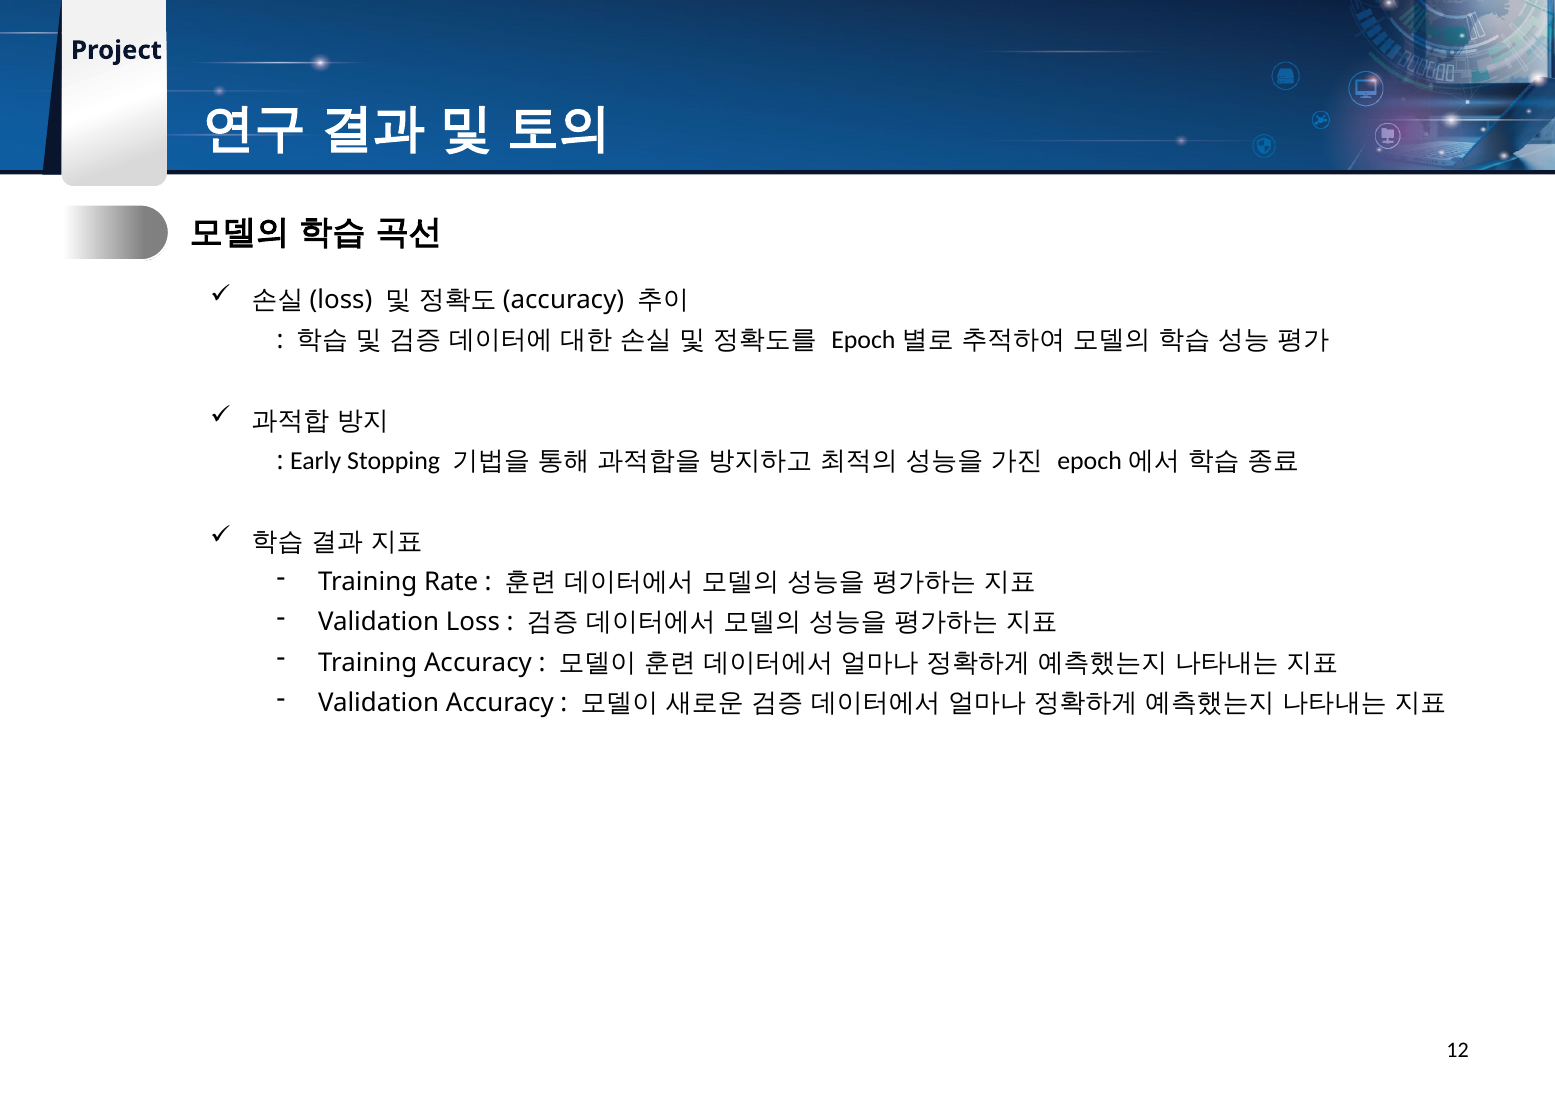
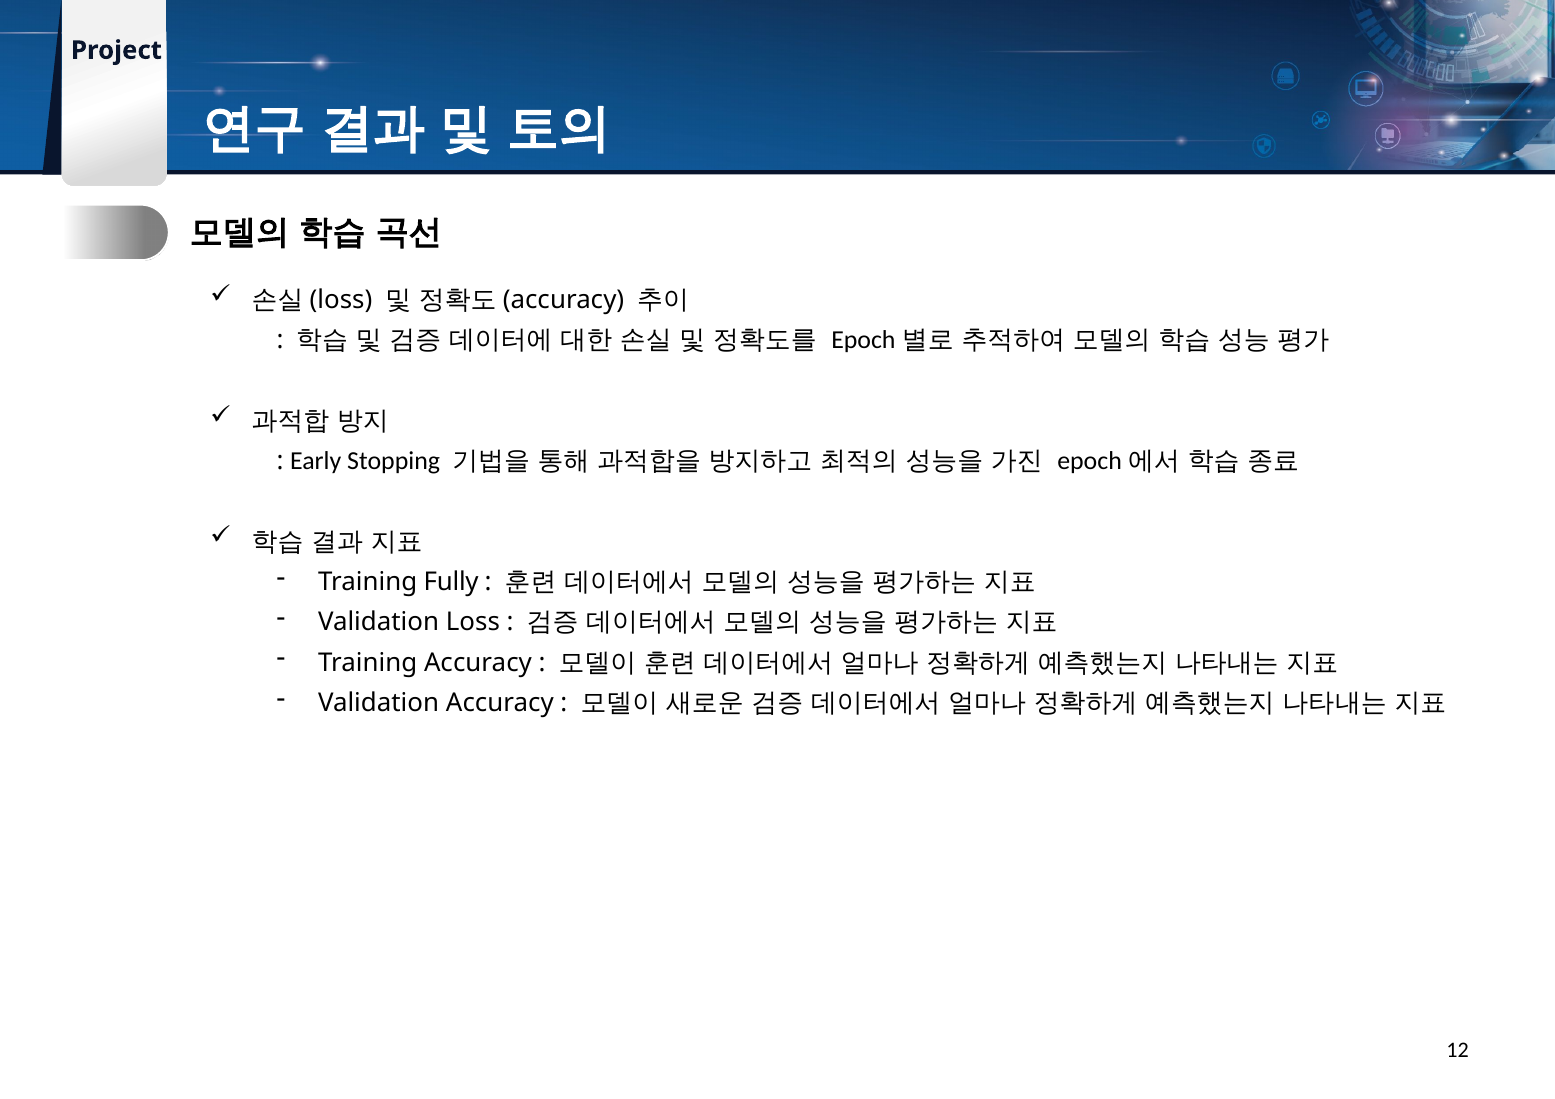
Rate: Rate -> Fully (451, 582)
